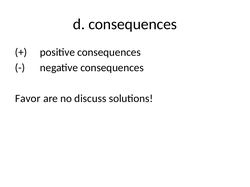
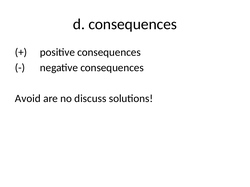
Favor: Favor -> Avoid (28, 99)
